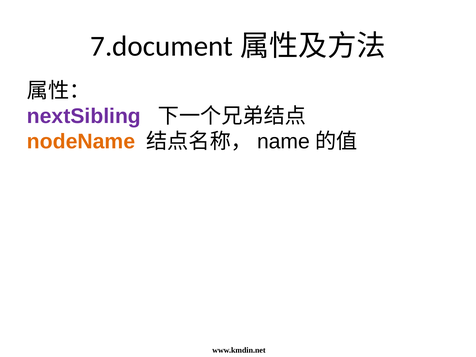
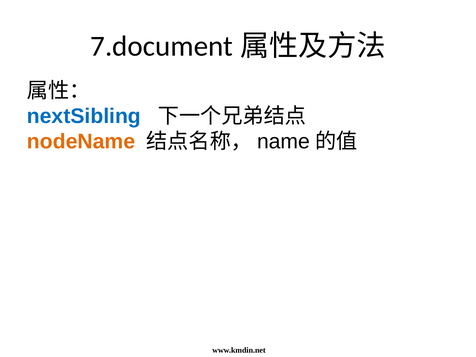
nextSibling colour: purple -> blue (84, 116)
